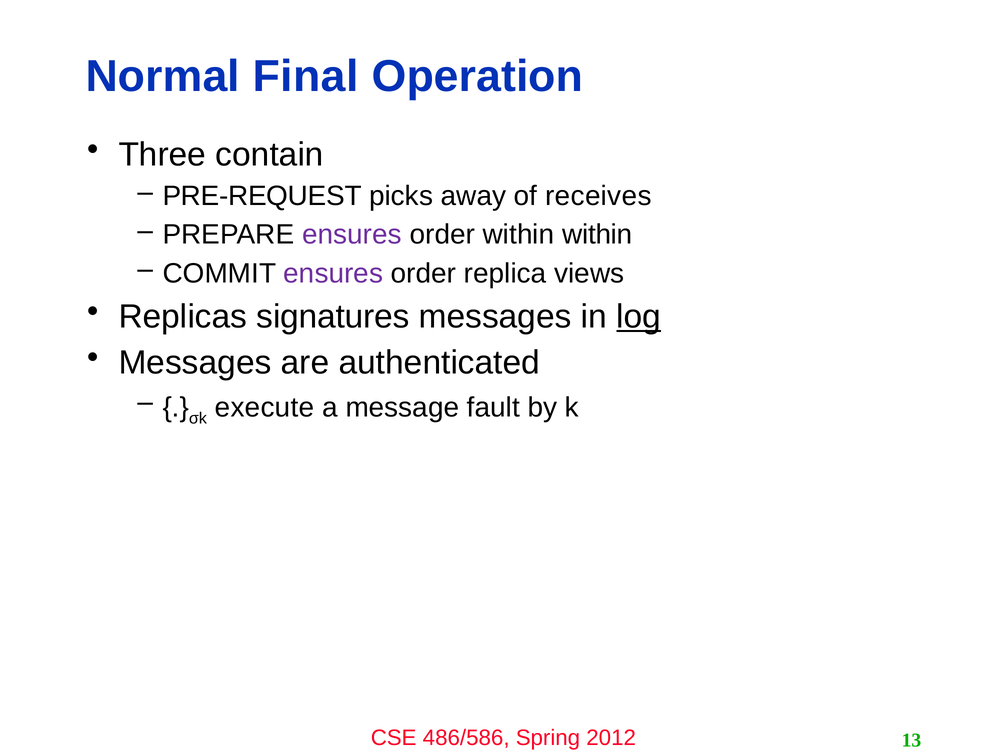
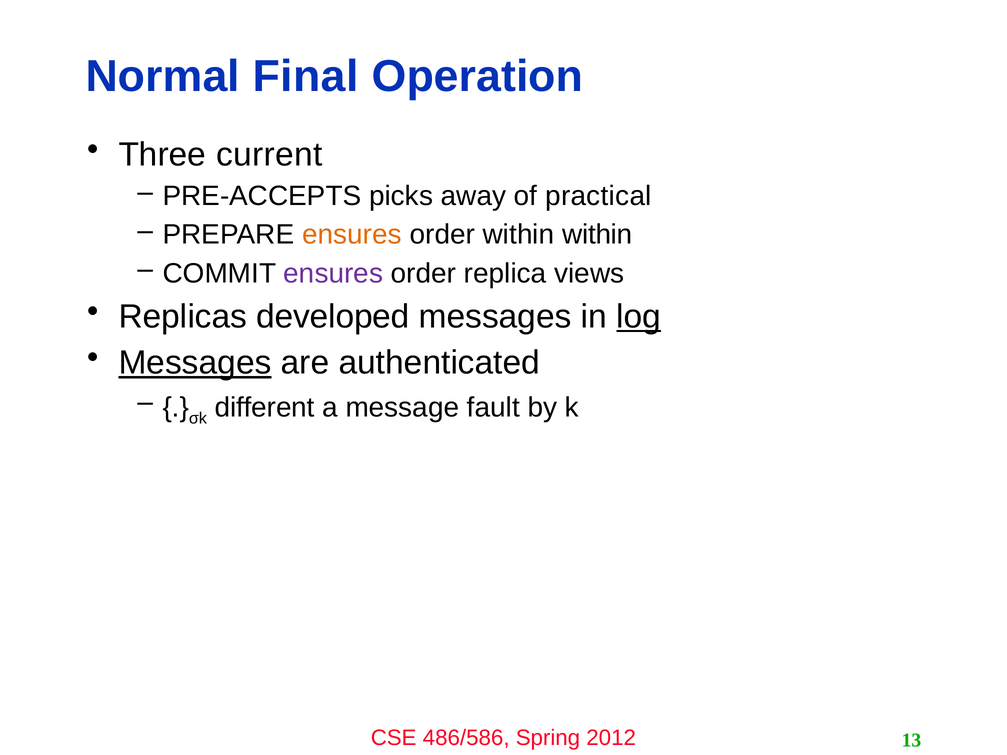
contain: contain -> current (269, 154)
PRE-REQUEST: PRE-REQUEST -> PRE-ACCEPTS (262, 196)
receives: receives -> practical (598, 196)
ensures colour: purple -> orange (352, 235)
signatures: signatures -> developed (333, 317)
Messages underline: none -> present (195, 363)
execute: execute -> different (265, 408)
